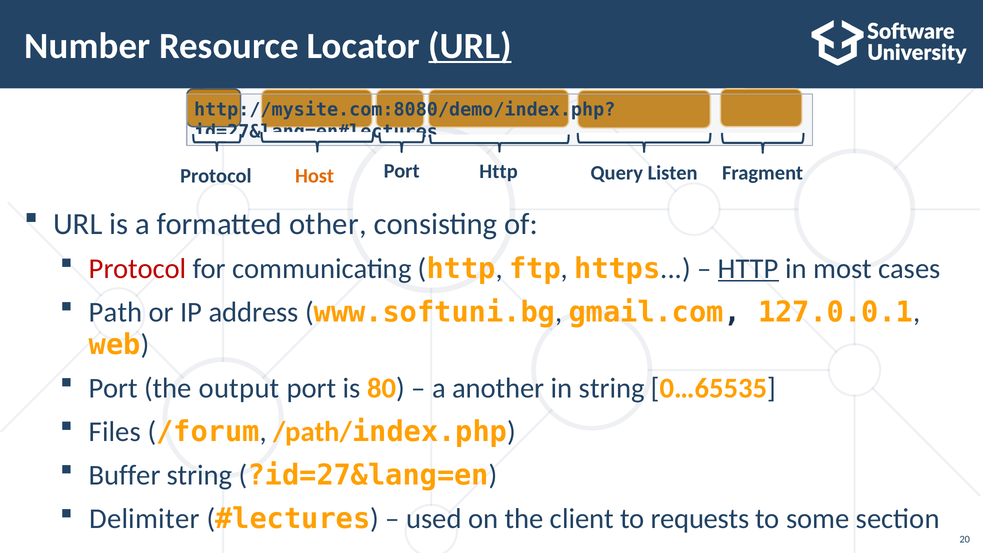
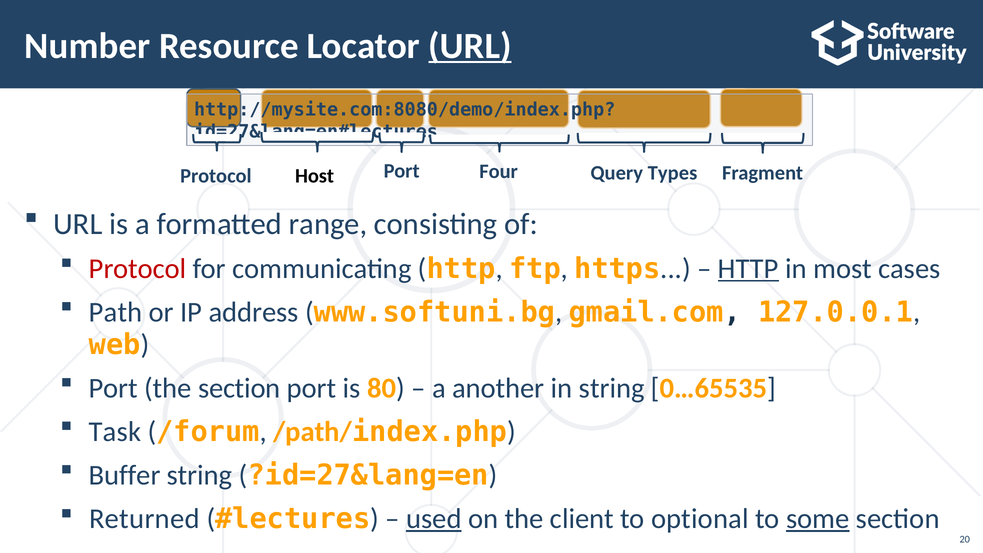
Host colour: orange -> black (315, 176)
Port Http: Http -> Four (499, 172)
Listen: Listen -> Types (673, 173)
other: other -> range (328, 224)
the output: output -> section (239, 388)
Files: Files -> Task (115, 432)
Delimiter: Delimiter -> Returned (144, 519)
used underline: none -> present (434, 519)
requests: requests -> optional (700, 519)
some underline: none -> present (818, 519)
